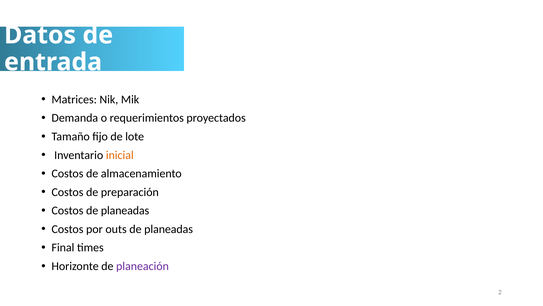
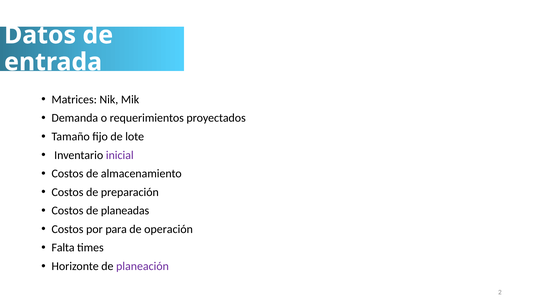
inicial colour: orange -> purple (120, 155)
outs: outs -> para (116, 229)
planeadas: planeadas -> operación (169, 229)
Final: Final -> Falta (63, 247)
